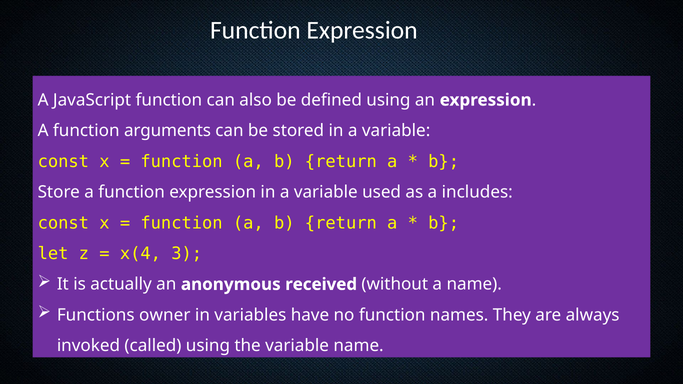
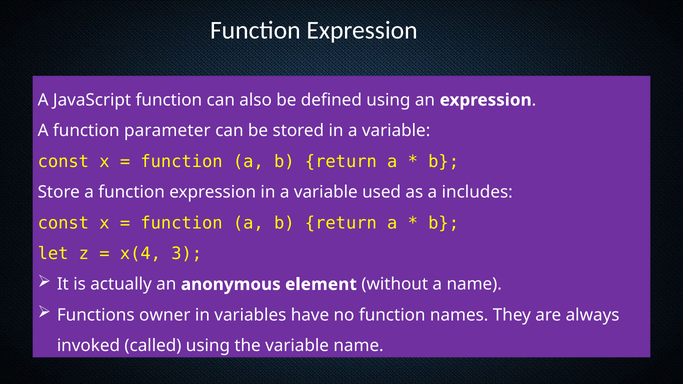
arguments: arguments -> parameter (167, 131)
received: received -> element (321, 284)
